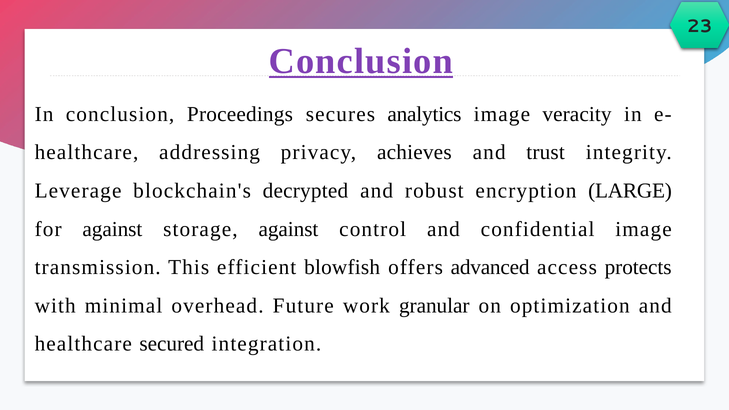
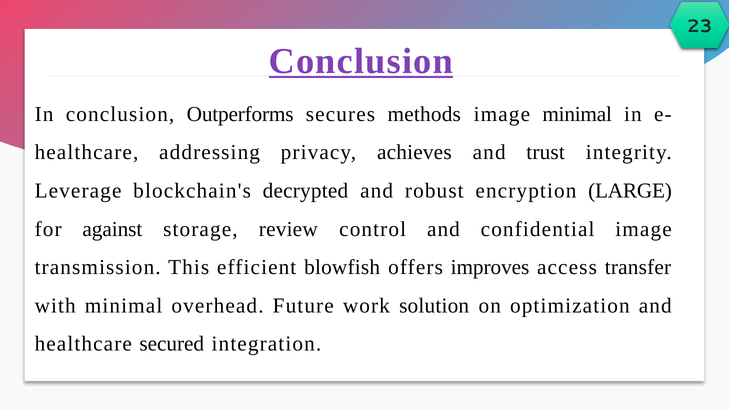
Proceedings: Proceedings -> Outperforms (240, 114)
analytics: analytics -> methods (424, 114)
image veracity: veracity -> minimal (577, 114)
storage against: against -> review (288, 229)
advanced: advanced -> improves (490, 267)
protects: protects -> transfer (638, 267)
granular: granular -> solution (434, 306)
